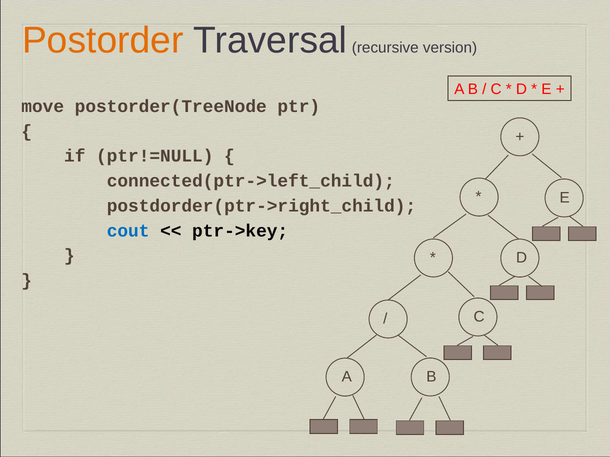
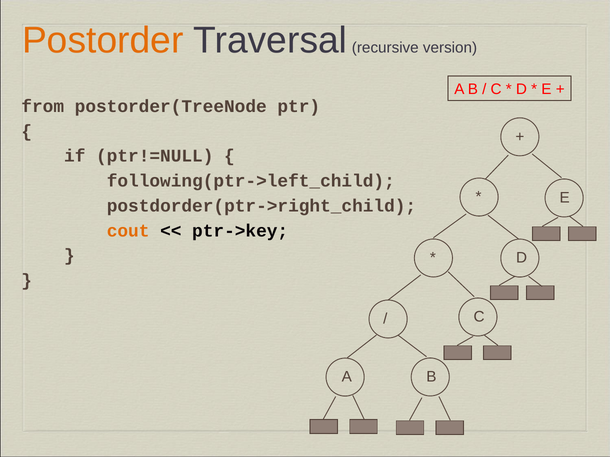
move: move -> from (43, 106)
connected(ptr->left_child: connected(ptr->left_child -> following(ptr->left_child (251, 181)
cout colour: blue -> orange (128, 231)
